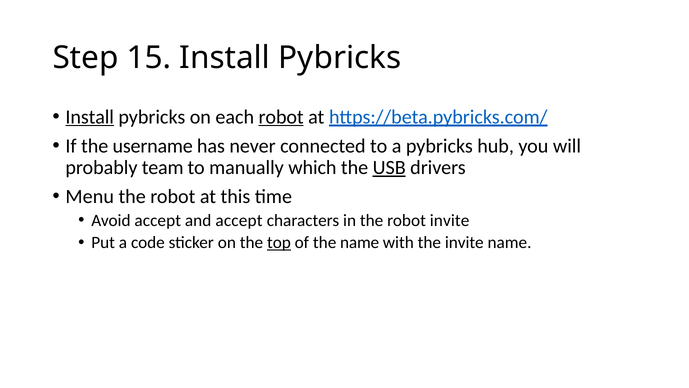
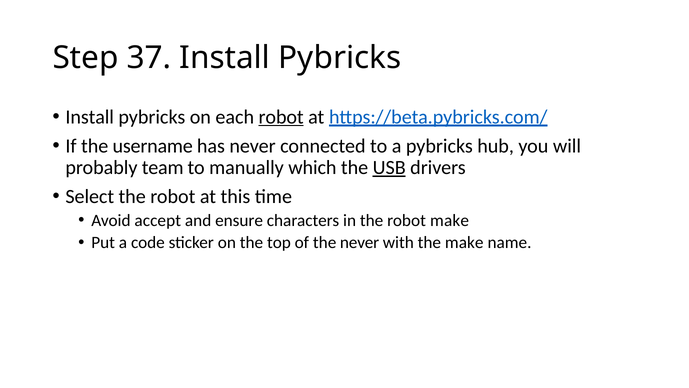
15: 15 -> 37 (149, 58)
Install underline: present -> none (90, 117)
Menu: Menu -> Select (90, 196)
and accept: accept -> ensure (239, 220)
robot invite: invite -> make (450, 220)
top underline: present -> none (279, 242)
the name: name -> never (360, 242)
the invite: invite -> make (464, 242)
